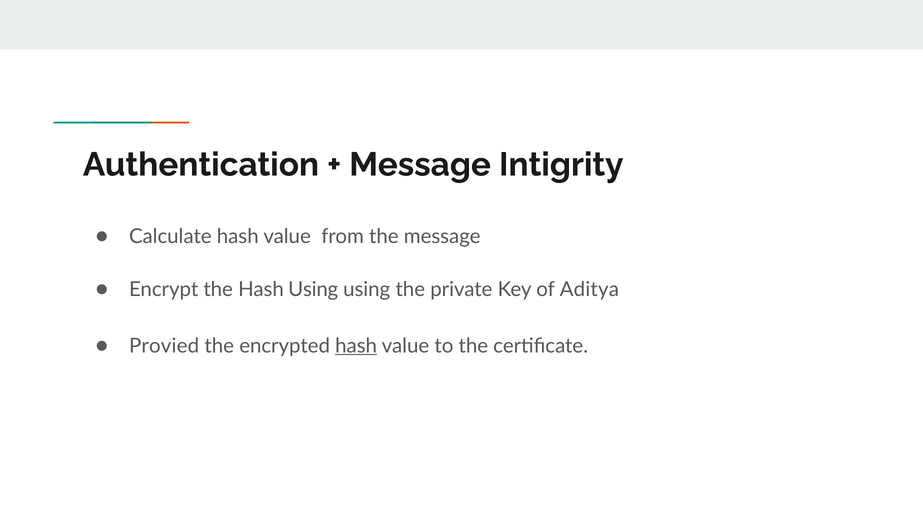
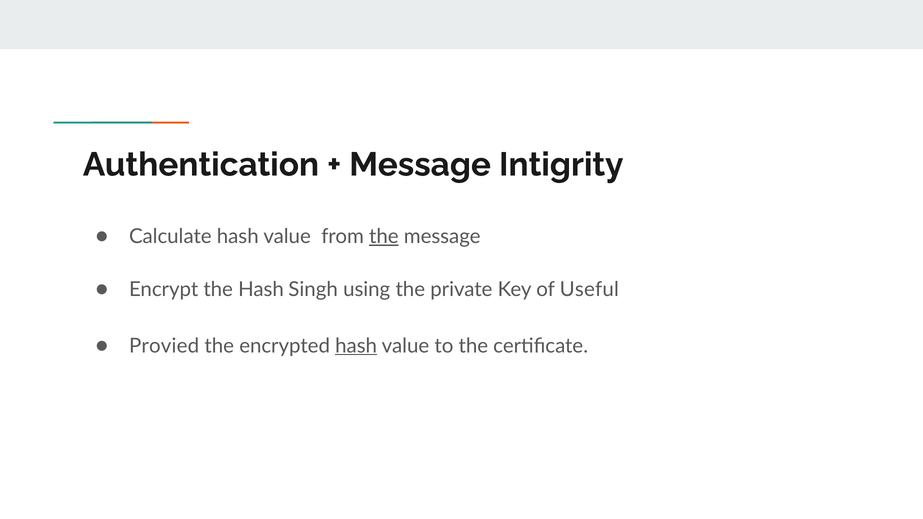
the underline: none -> present (384, 236)
Hash Using: Using -> Singh (313, 289)
Aditya: Aditya -> Useful (589, 289)
